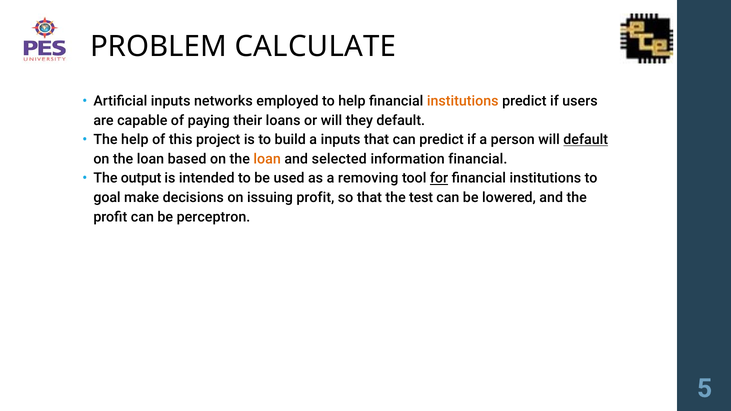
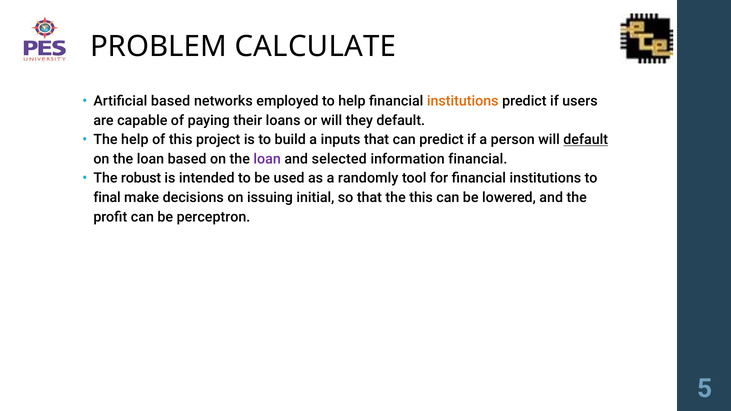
Artificial inputs: inputs -> based (171, 101)
loan colour: orange -> purple (267, 159)
output: output -> robust (141, 178)
removing: removing -> randomly (368, 178)
for underline: present -> none (439, 178)
goal: goal -> final (107, 198)
issuing profit: profit -> initial (315, 198)
the test: test -> this (421, 198)
